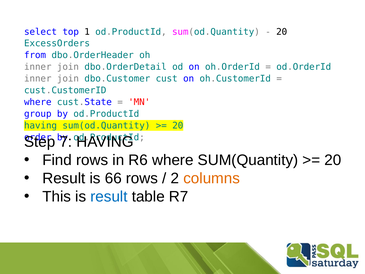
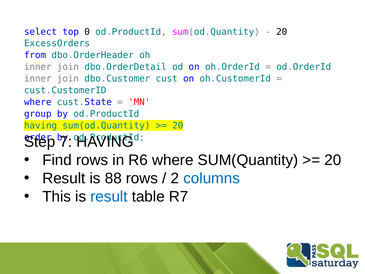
1: 1 -> 0 (87, 32)
66: 66 -> 88 (113, 178)
columns colour: orange -> blue (212, 178)
